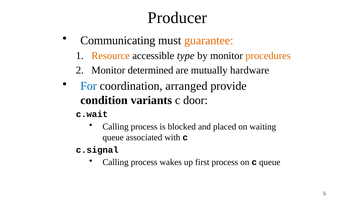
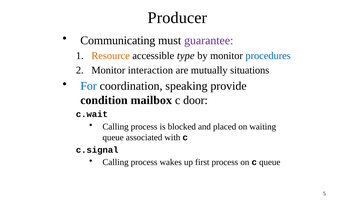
guarantee colour: orange -> purple (209, 40)
procedures colour: orange -> blue (268, 56)
determined: determined -> interaction (150, 70)
hardware: hardware -> situations (250, 70)
arranged: arranged -> speaking (186, 86)
variants: variants -> mailbox (151, 100)
